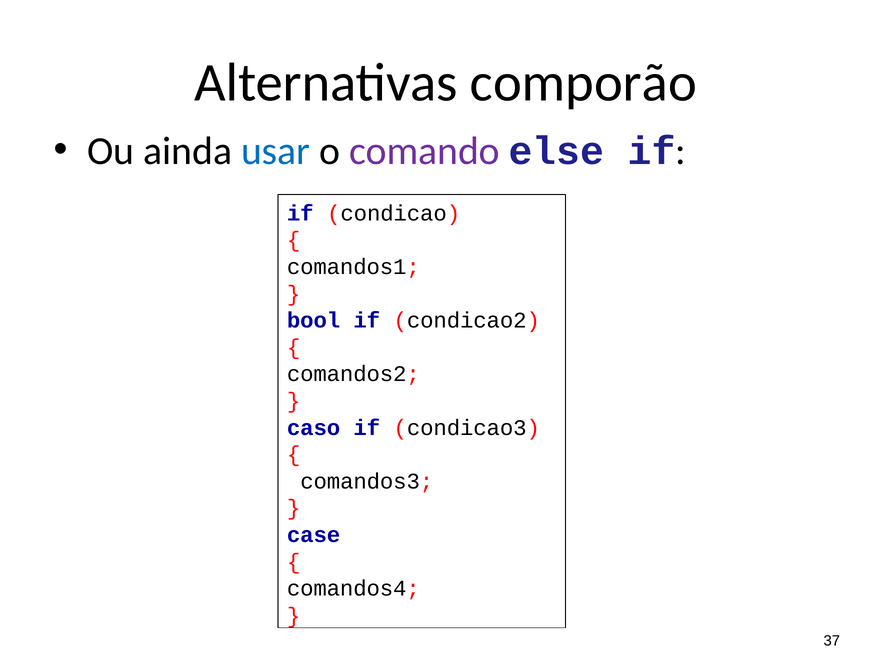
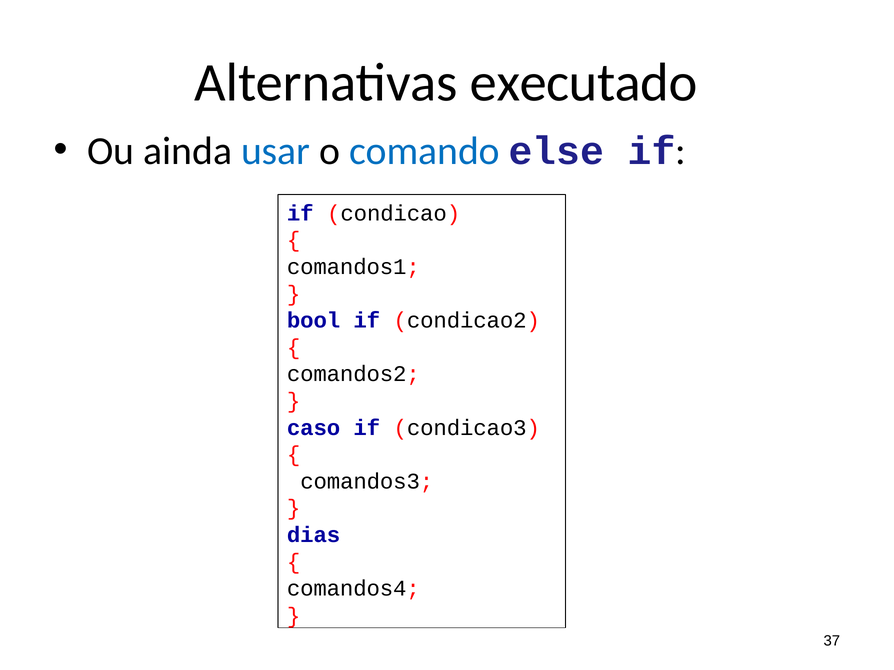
comporão: comporão -> executado (584, 83)
comando colour: purple -> blue (424, 151)
case: case -> dias (314, 535)
